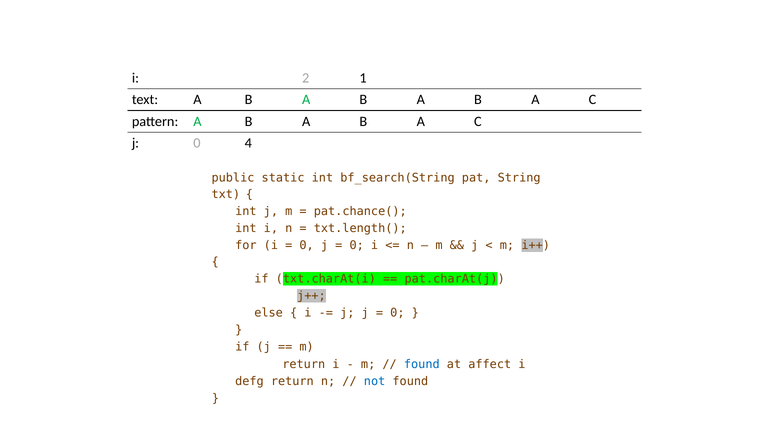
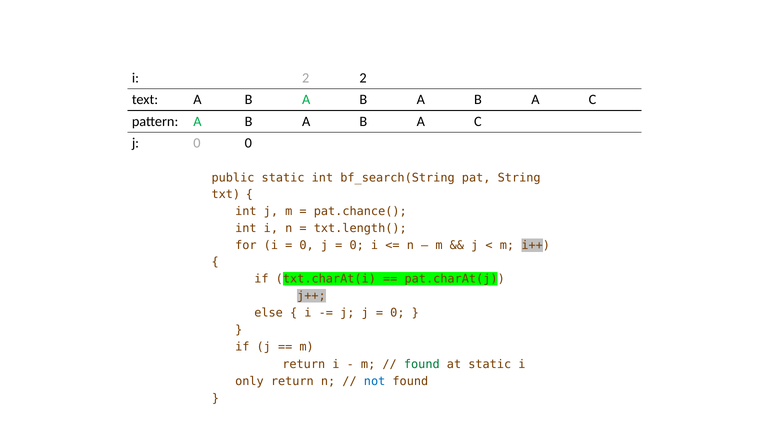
2 1: 1 -> 2 (363, 78)
0 4: 4 -> 0 (248, 143)
found colour: blue -> green (422, 364)
at affect: affect -> static (490, 364)
defg: defg -> only (249, 381)
